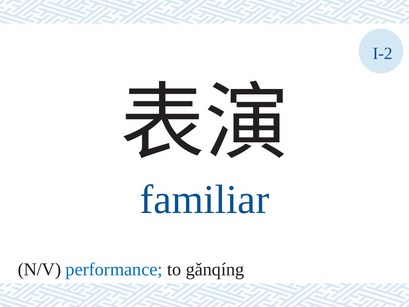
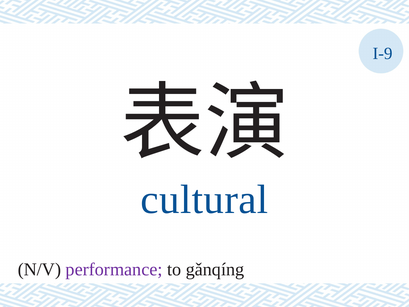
I-2: I-2 -> I-9 (383, 54)
familiar: familiar -> cultural (204, 200)
performance colour: blue -> purple (114, 269)
